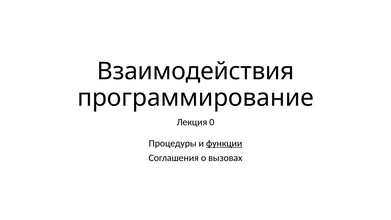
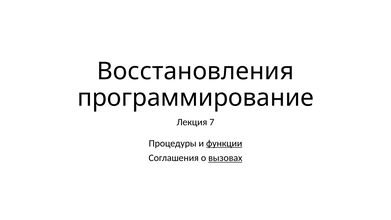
Взаимодействия: Взаимодействия -> Восстановления (195, 71)
0: 0 -> 7 (212, 122)
вызовах underline: none -> present (225, 158)
